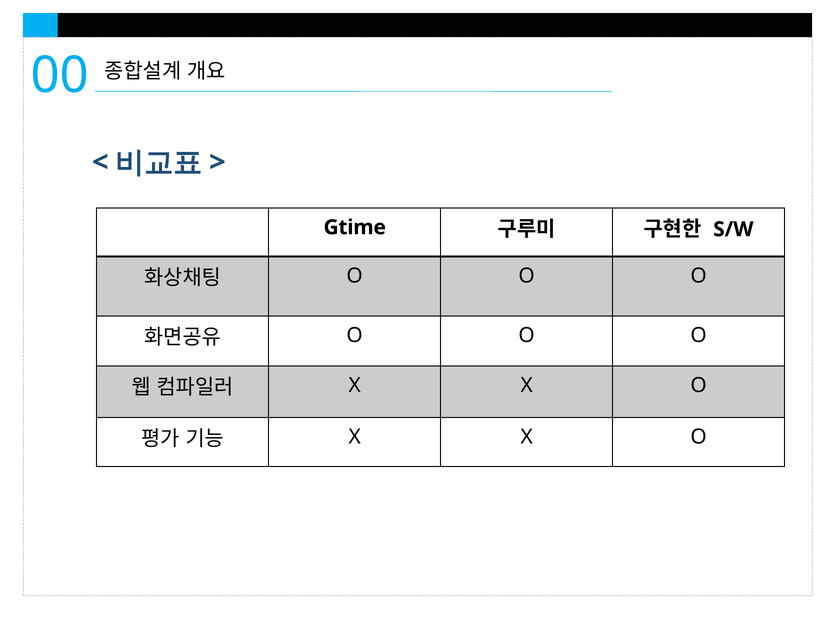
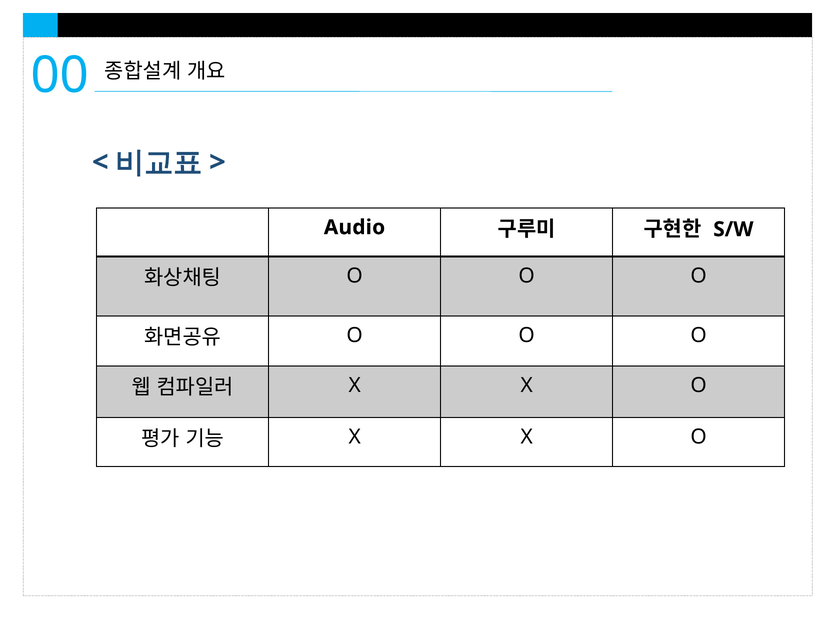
Gtime: Gtime -> Audio (355, 227)
